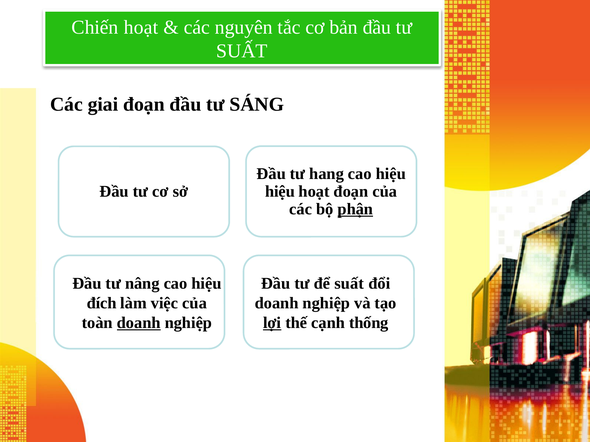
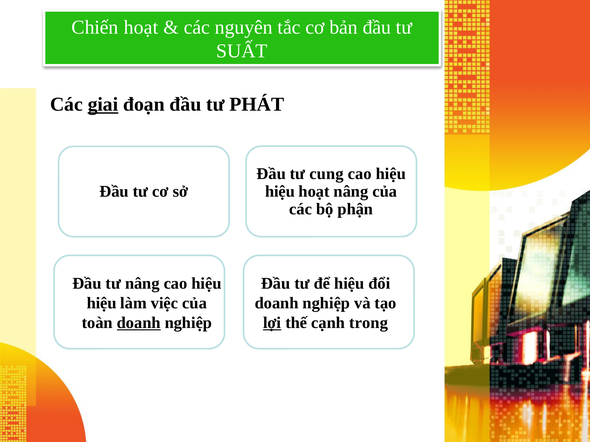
giai underline: none -> present (103, 105)
SÁNG: SÁNG -> PHÁT (257, 105)
hang: hang -> cung (327, 174)
hoạt đoạn: đoạn -> nâng (351, 192)
phận underline: present -> none (355, 209)
để suất: suất -> hiệu (349, 284)
đích: đích -> hiệu (102, 304)
thống: thống -> trong (369, 323)
